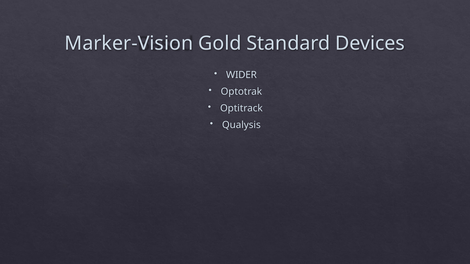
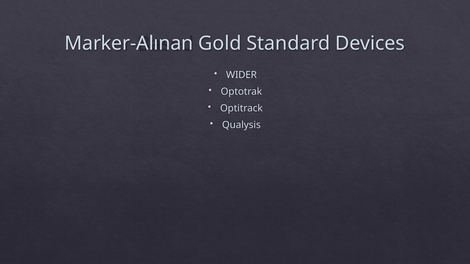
Marker-Vision: Marker-Vision -> Marker-Alınan (129, 44)
